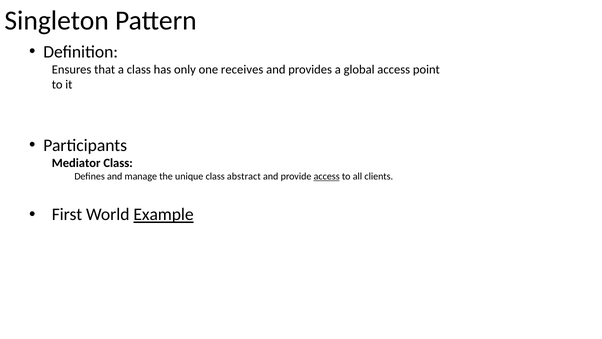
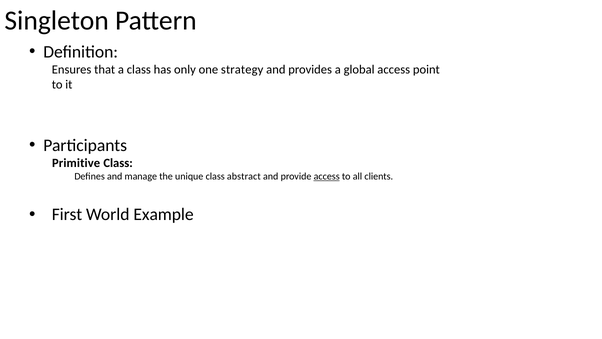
receives: receives -> strategy (242, 70)
Mediator: Mediator -> Primitive (76, 163)
Example underline: present -> none (164, 214)
